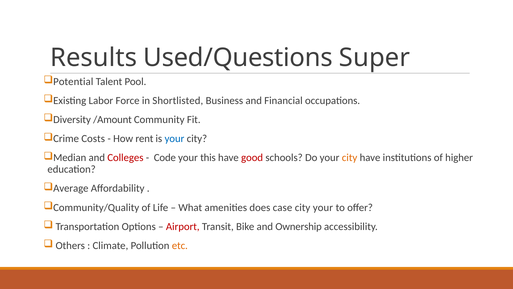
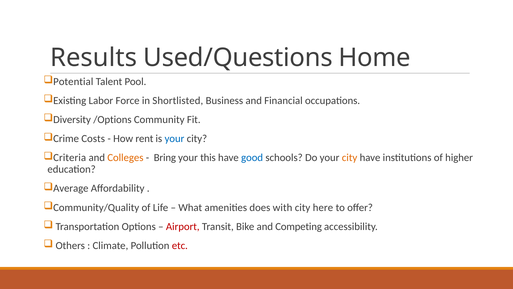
Super: Super -> Home (375, 57)
/Amount: /Amount -> /Options (112, 119)
Median: Median -> Criteria (70, 158)
Colleges colour: red -> orange (125, 158)
Code: Code -> Bring (165, 158)
good colour: red -> blue (252, 158)
case: case -> with (283, 207)
city your: your -> here (323, 207)
Ownership: Ownership -> Competing (299, 226)
etc colour: orange -> red (180, 245)
